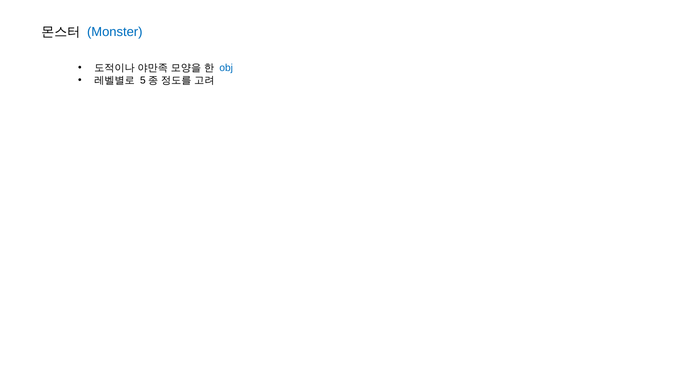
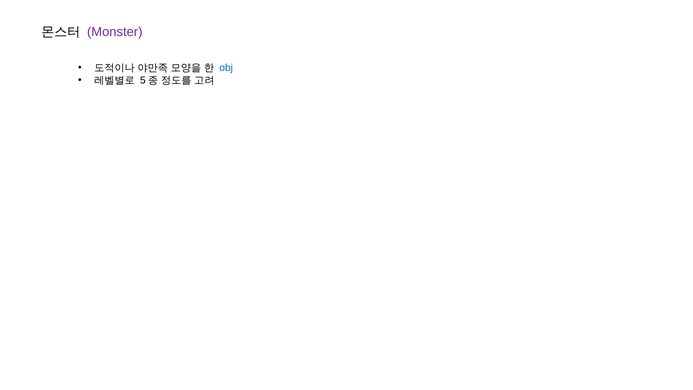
Monster colour: blue -> purple (115, 32)
